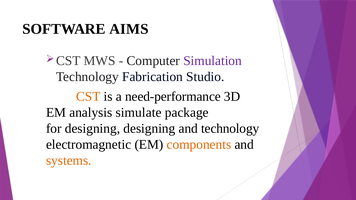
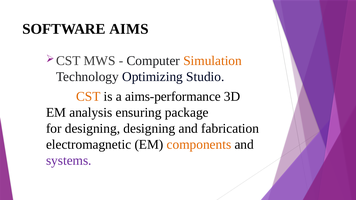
Simulation colour: purple -> orange (213, 61)
Fabrication: Fabrication -> Optimizing (153, 77)
need-performance: need-performance -> aims-performance (173, 97)
simulate: simulate -> ensuring (139, 113)
and technology: technology -> fabrication (230, 129)
systems colour: orange -> purple (69, 161)
